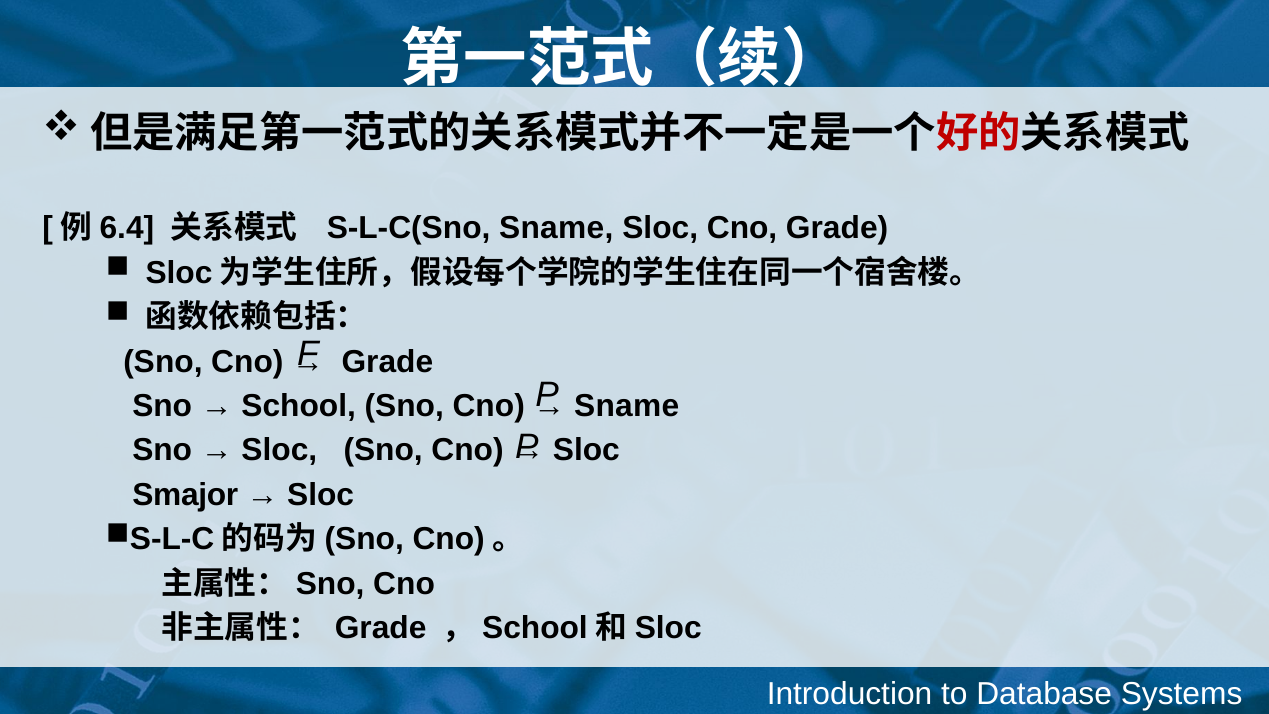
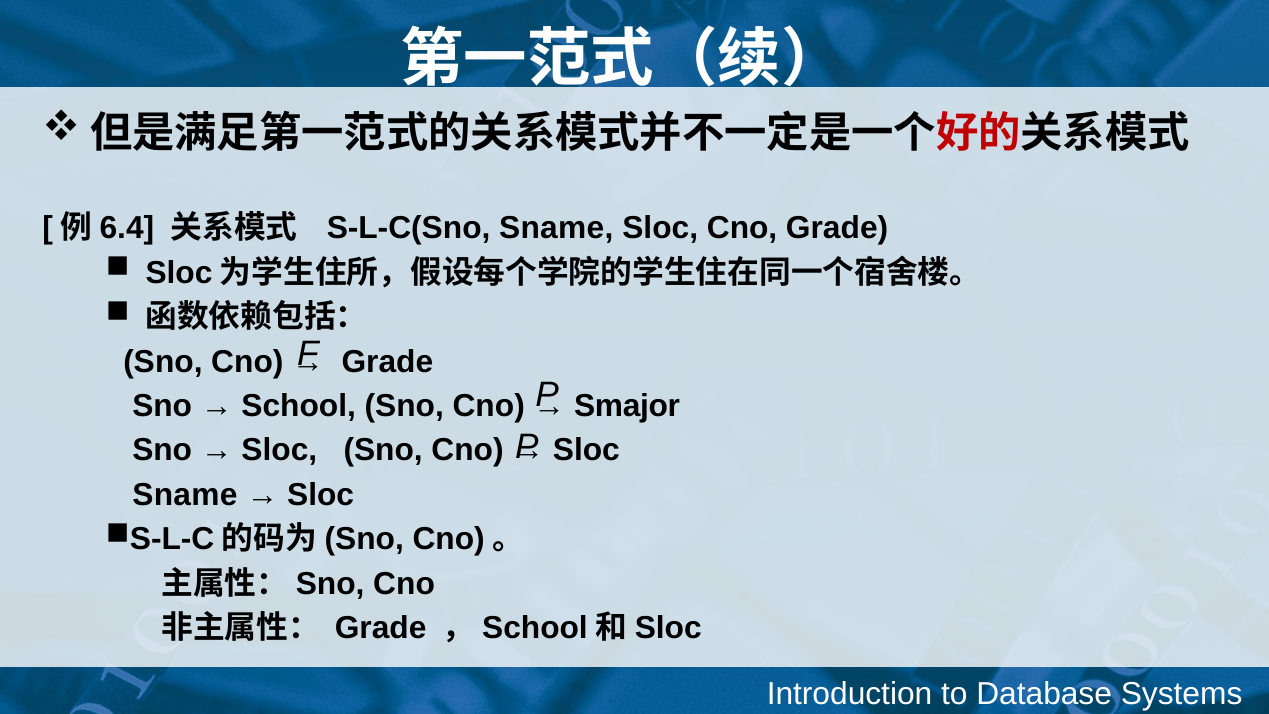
Sname: Sname -> Smajor (627, 406)
Smajor: Smajor -> Sname (185, 495)
